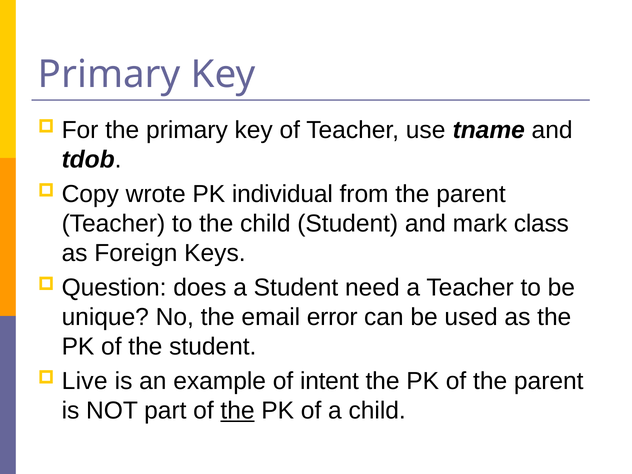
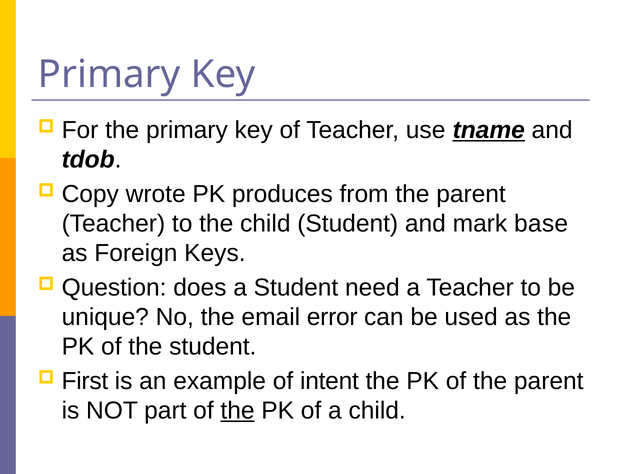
tname underline: none -> present (489, 130)
individual: individual -> produces (282, 194)
class: class -> base (541, 224)
Live: Live -> First (85, 381)
